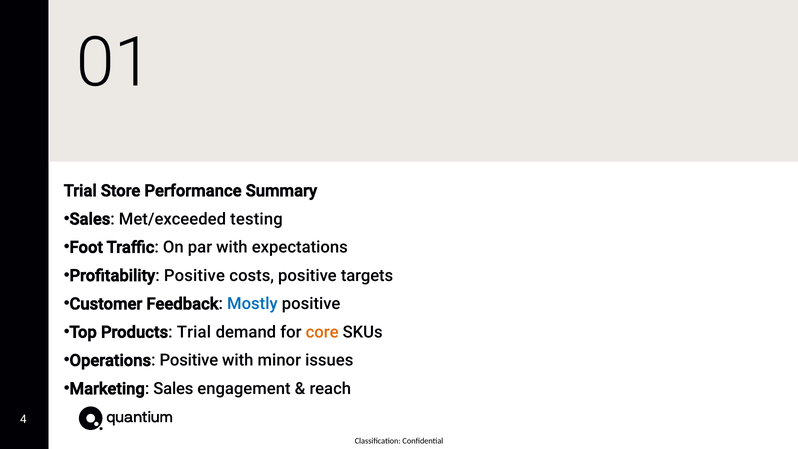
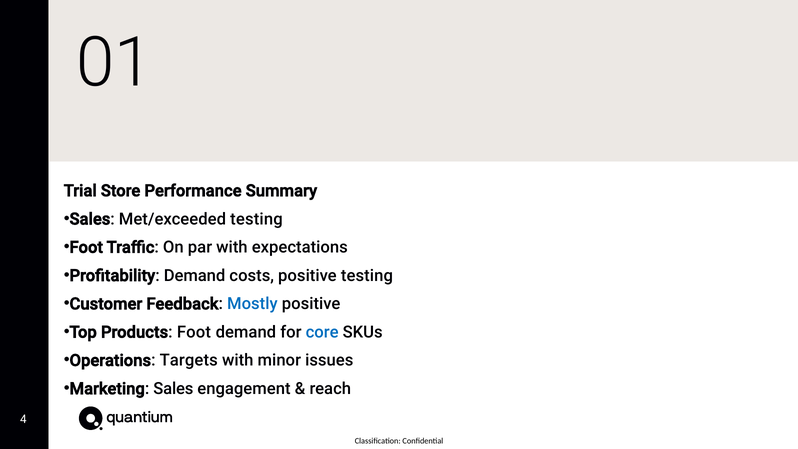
Profitability Positive: Positive -> Demand (195, 276)
positive targets: targets -> testing (367, 276)
Products Trial: Trial -> Foot (194, 332)
core colour: orange -> blue (322, 332)
Operations Positive: Positive -> Targets (189, 360)
